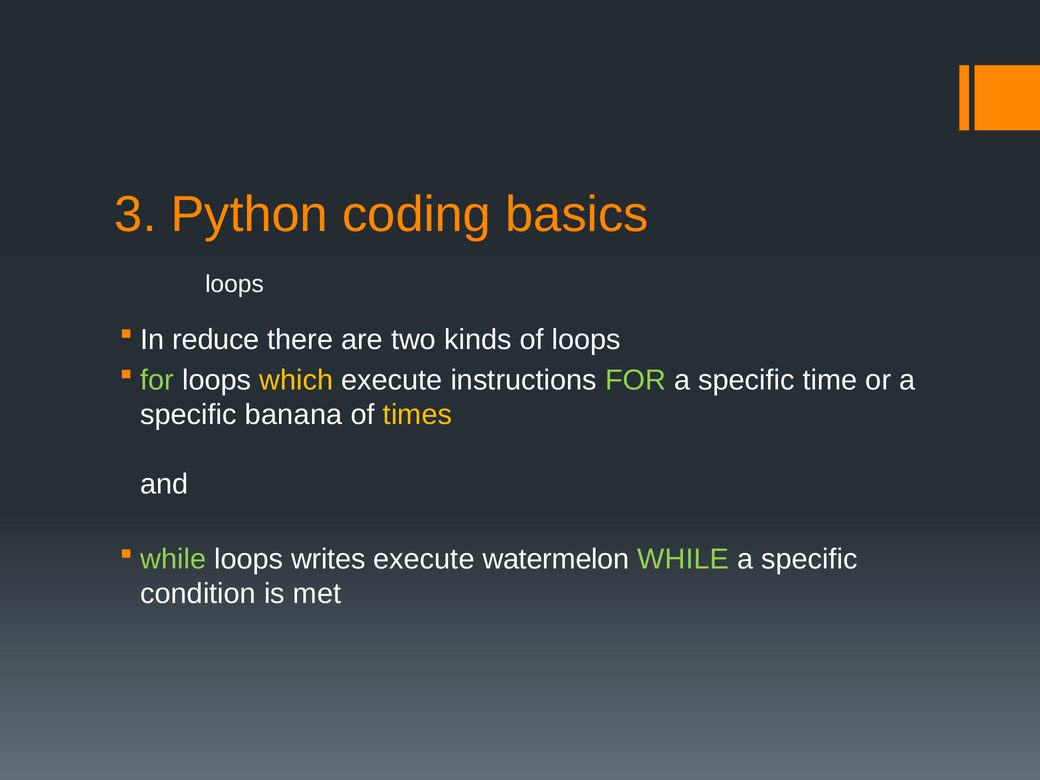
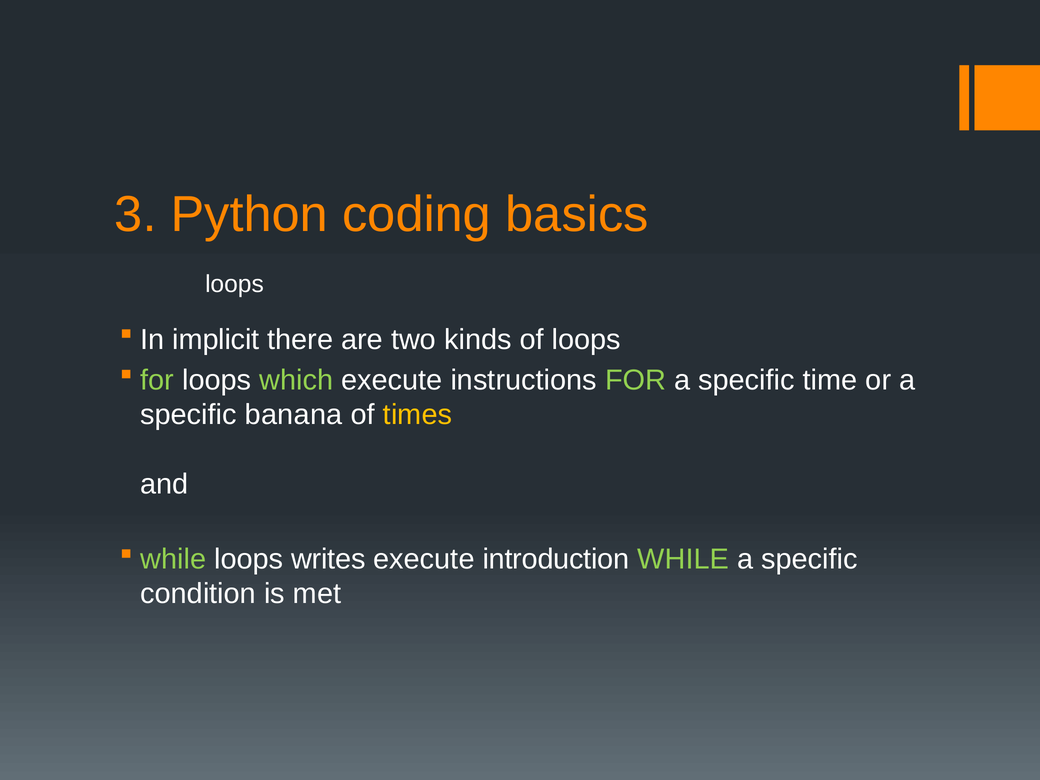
reduce: reduce -> implicit (216, 340)
which colour: yellow -> light green (296, 380)
watermelon: watermelon -> introduction (556, 559)
